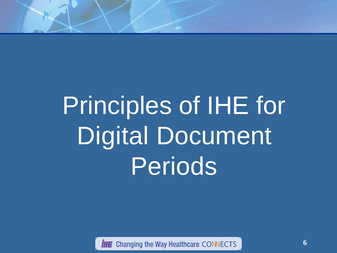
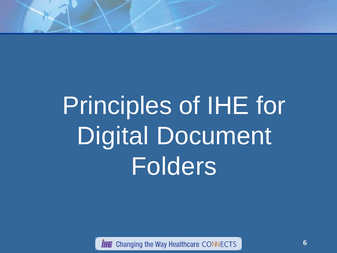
Periods: Periods -> Folders (174, 166)
